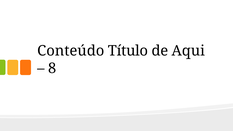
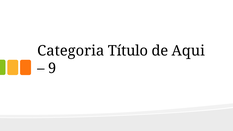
Conteúdo: Conteúdo -> Categoria (71, 51)
8: 8 -> 9 (52, 68)
